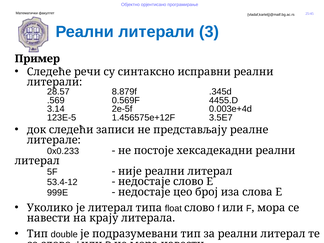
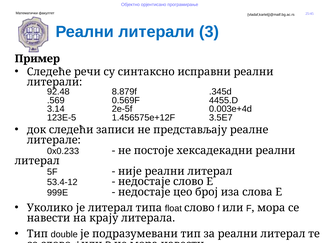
28.57: 28.57 -> 92.48 (58, 92)
